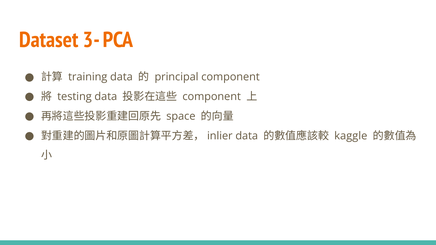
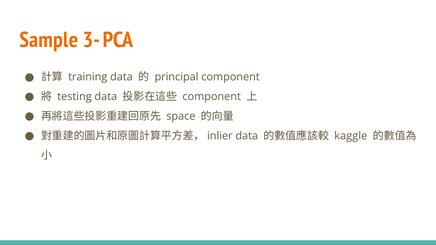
Dataset: Dataset -> Sample (49, 40)
